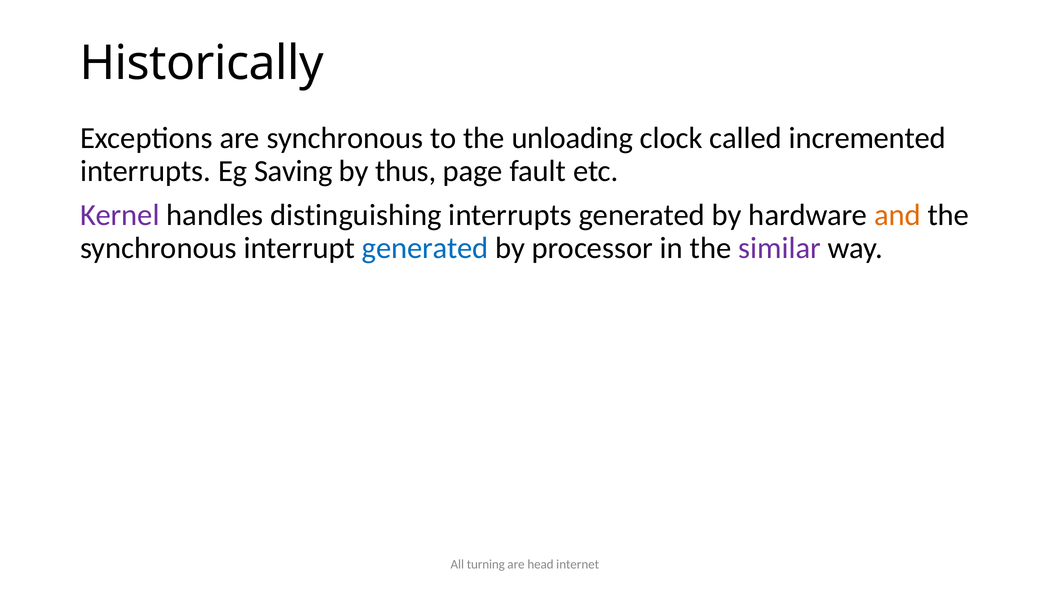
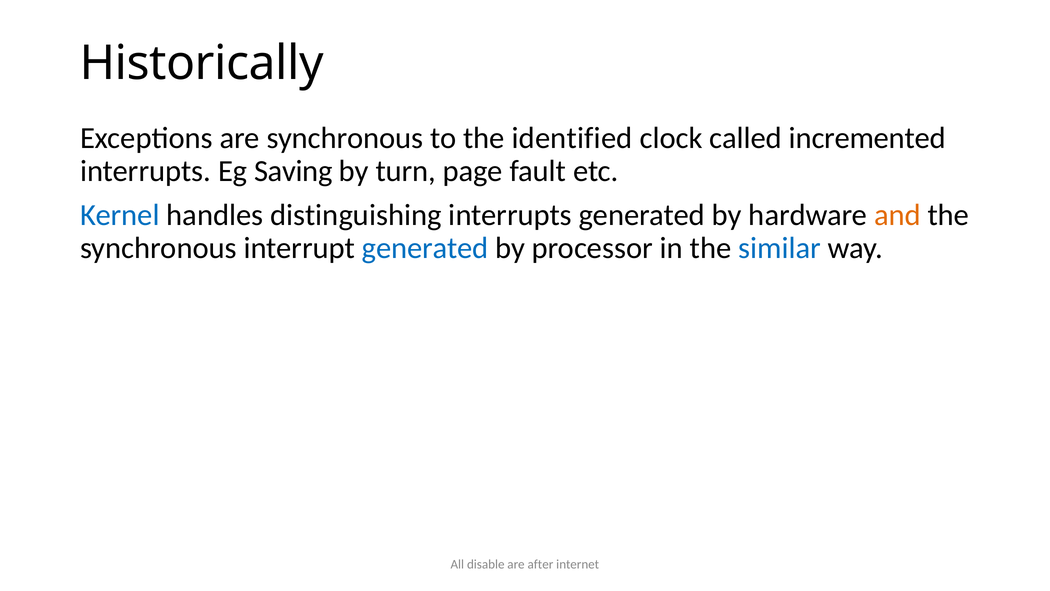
unloading: unloading -> identified (572, 138)
thus: thus -> turn (406, 171)
Kernel colour: purple -> blue (120, 215)
similar colour: purple -> blue (780, 248)
turning: turning -> disable (486, 564)
head: head -> after (540, 564)
